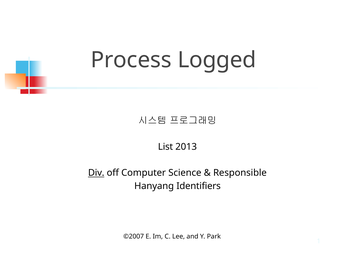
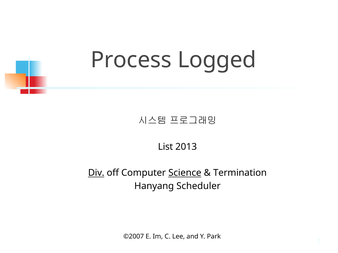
Science underline: none -> present (185, 173)
Responsible: Responsible -> Termination (240, 173)
Identifiers: Identifiers -> Scheduler (198, 186)
